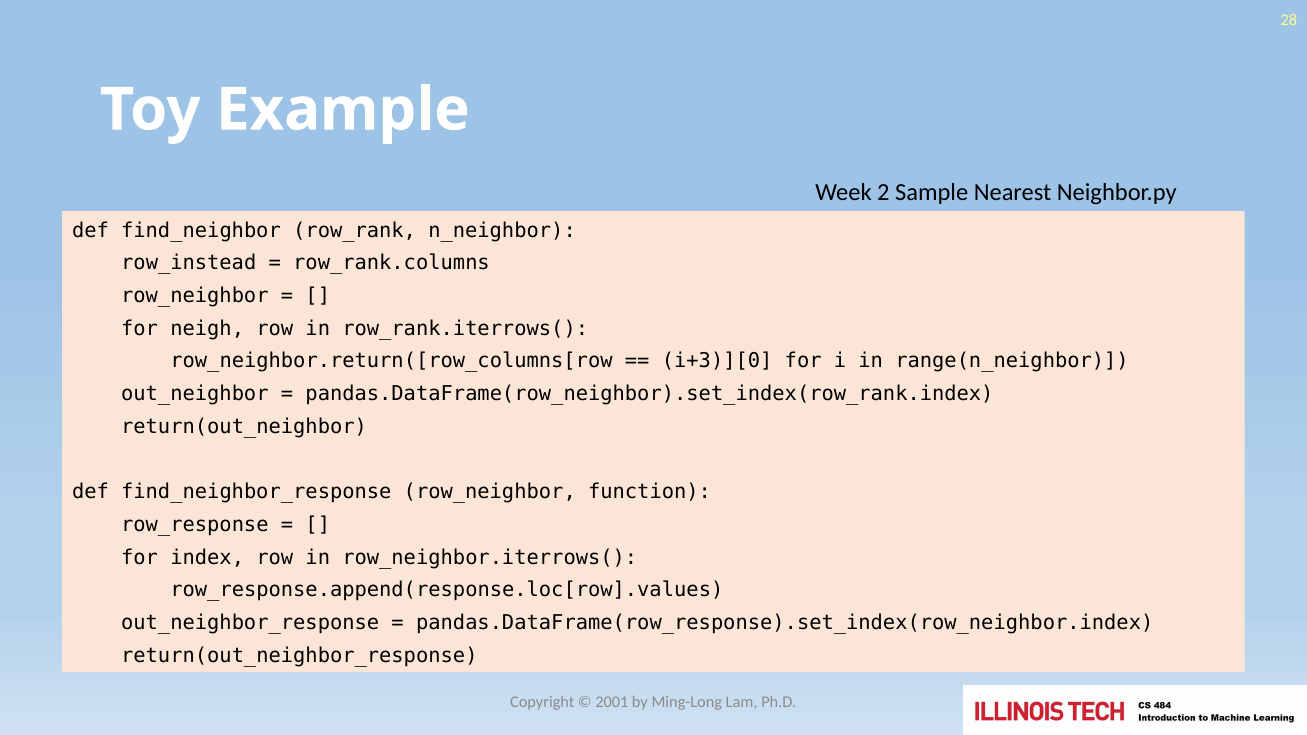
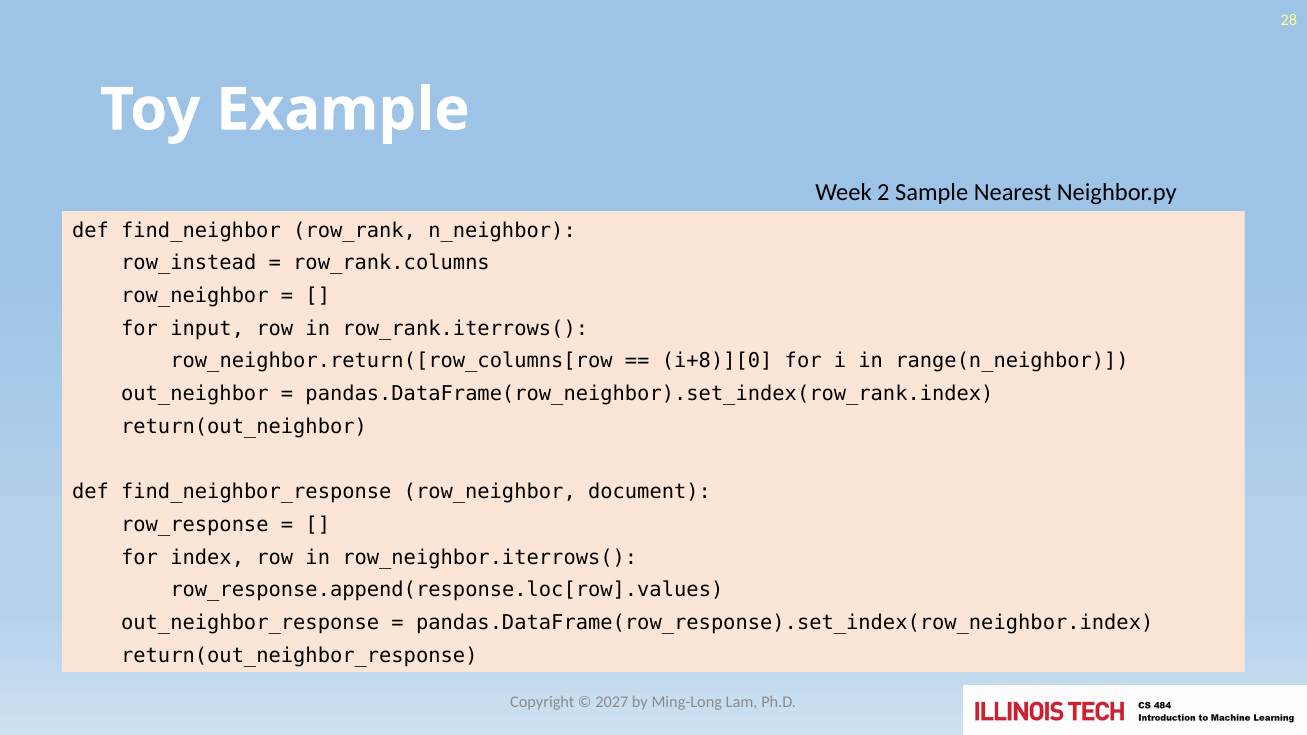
neigh: neigh -> input (207, 329)
i+3)][0: i+3)][0 -> i+8)][0 (717, 361)
function: function -> document (650, 492)
2001: 2001 -> 2027 (612, 702)
